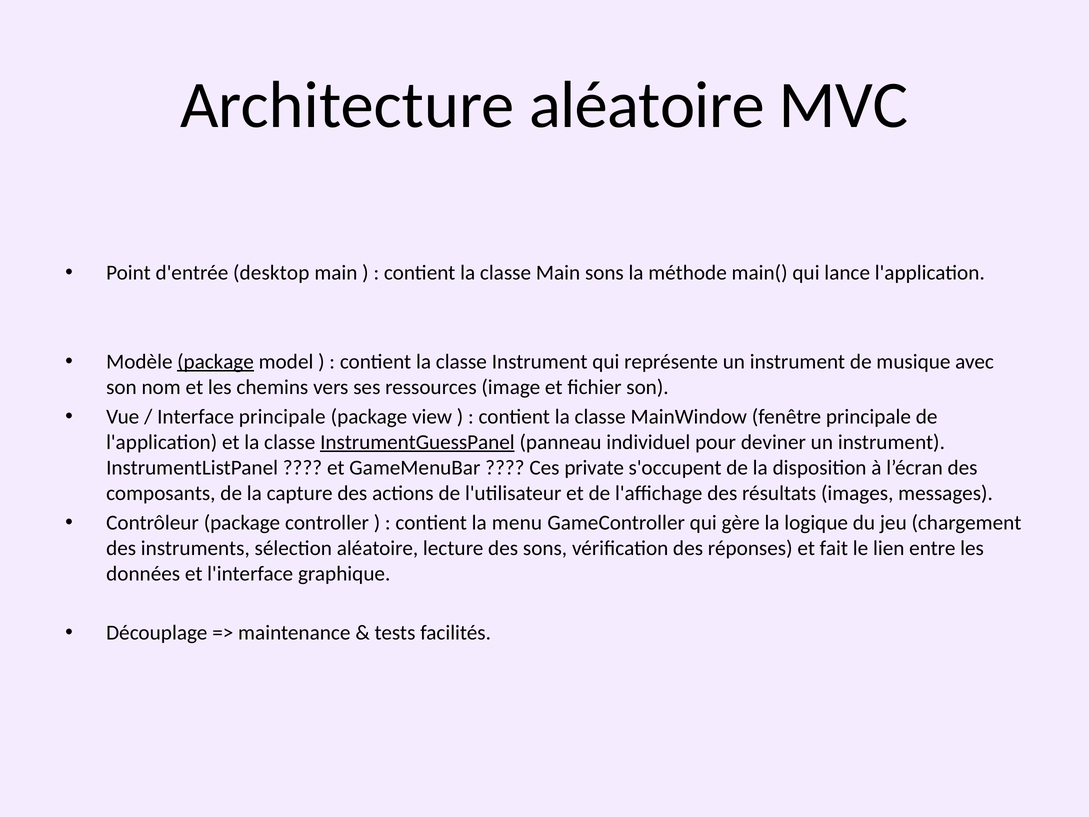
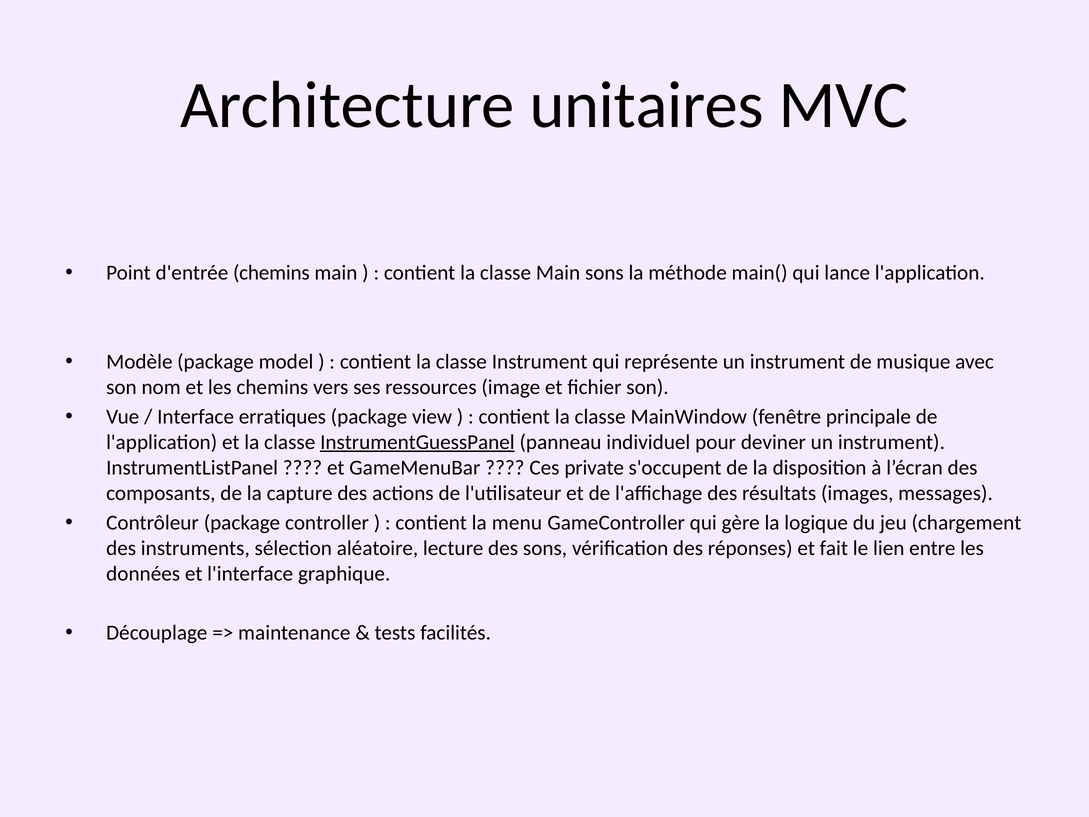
Architecture aléatoire: aléatoire -> unitaires (647, 105)
d'entrée desktop: desktop -> chemins (271, 273)
package underline: present -> none (216, 362)
Interface principale: principale -> erratiques (282, 417)
